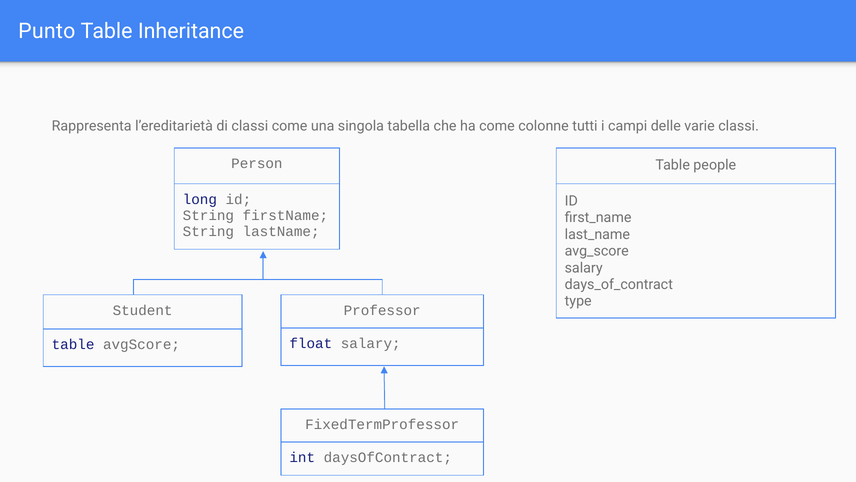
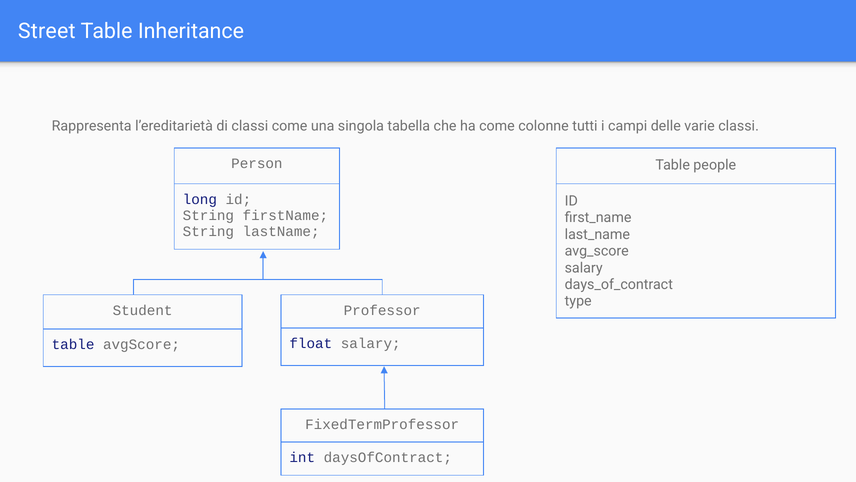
Punto: Punto -> Street (47, 31)
